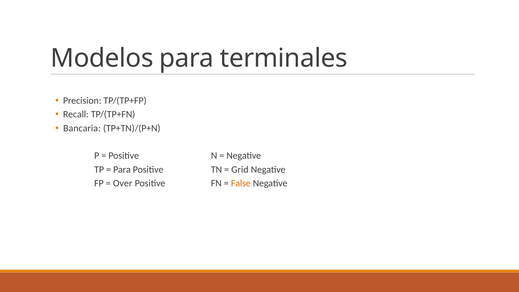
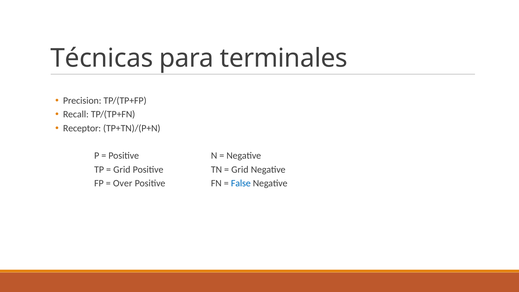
Modelos: Modelos -> Técnicas (102, 58)
Bancaria: Bancaria -> Receptor (82, 128)
Para: Para -> Grid (122, 169)
False colour: orange -> blue (241, 183)
